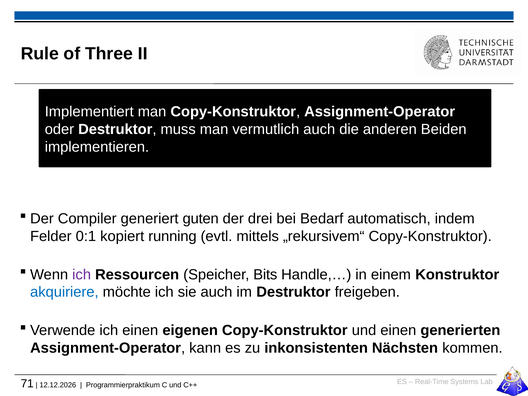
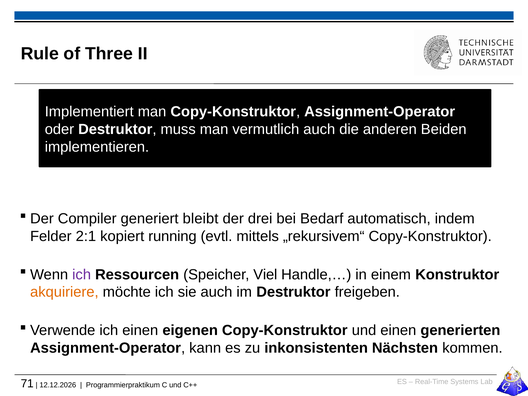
guten: guten -> bleibt (201, 219)
0:1: 0:1 -> 2:1 (86, 236)
Bits: Bits -> Viel (265, 275)
akquiriere colour: blue -> orange (64, 292)
